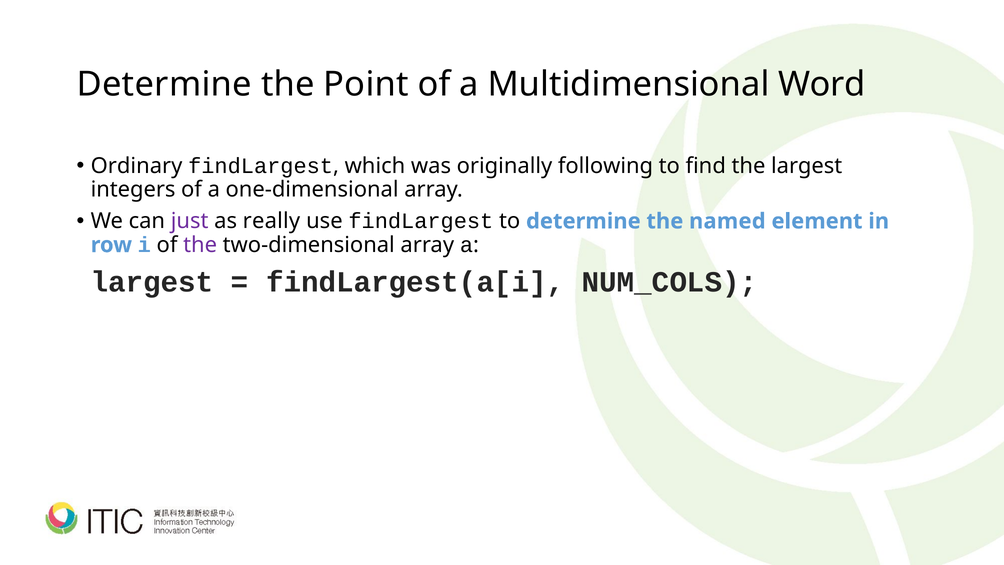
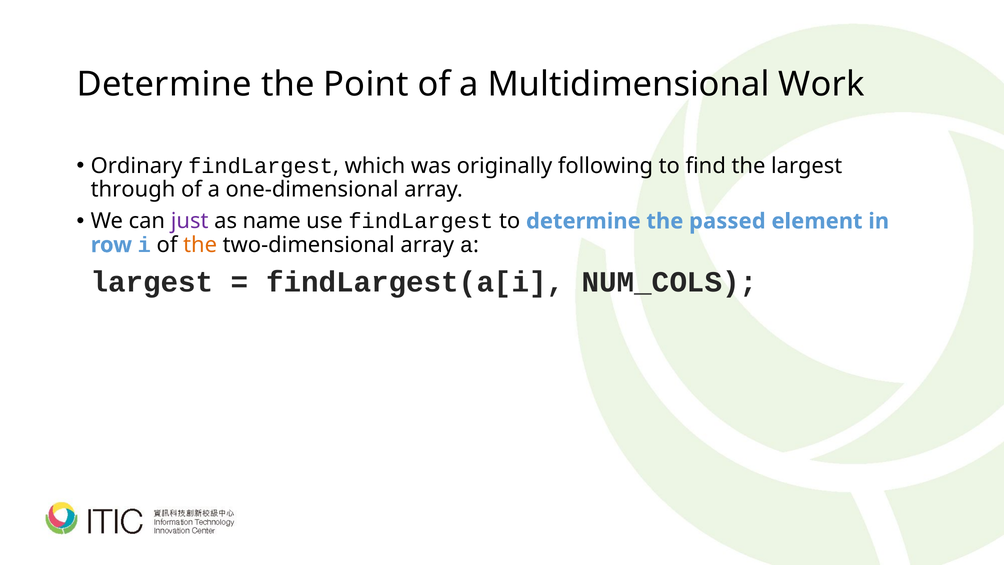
Word: Word -> Work (822, 84)
integers: integers -> through (133, 190)
really: really -> name (272, 221)
named: named -> passed (727, 221)
the colour: purple -> orange (200, 245)
